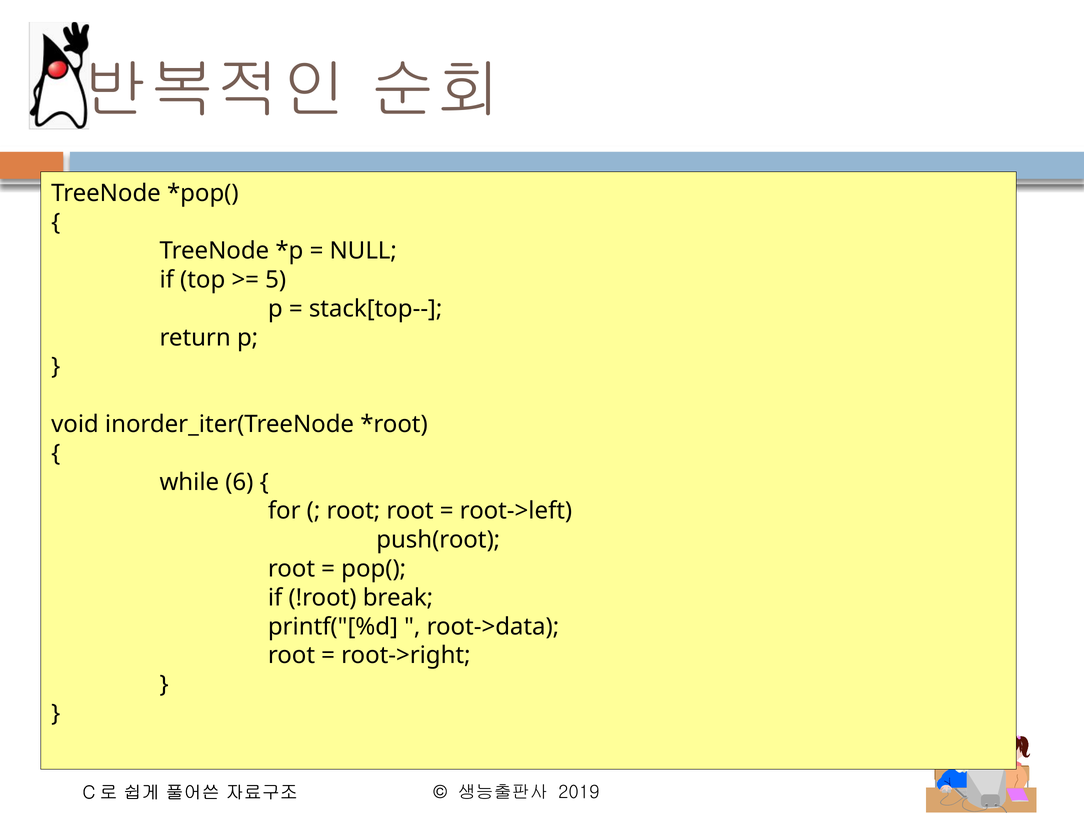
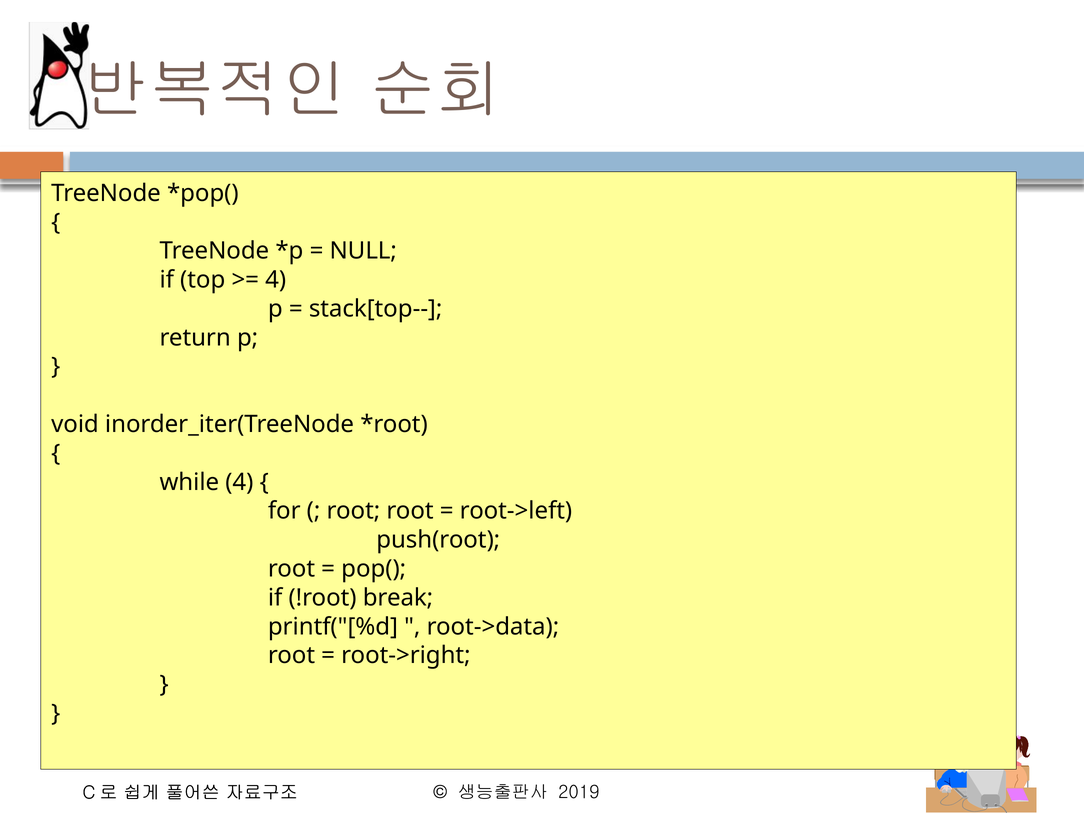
5: 5 -> 4 (276, 280)
while 6: 6 -> 4 (239, 482)
